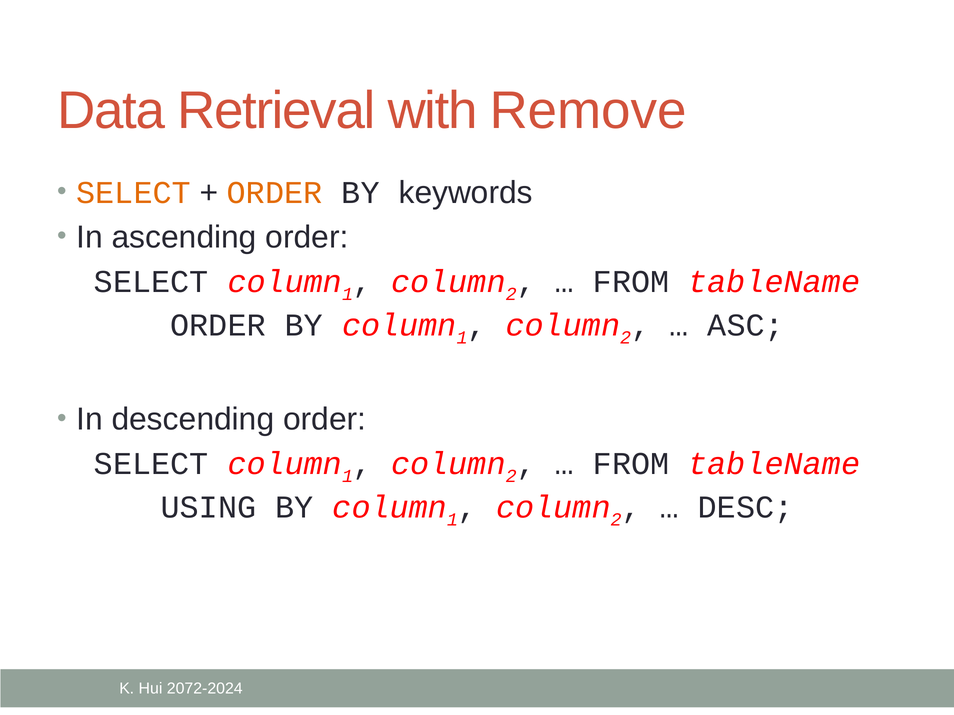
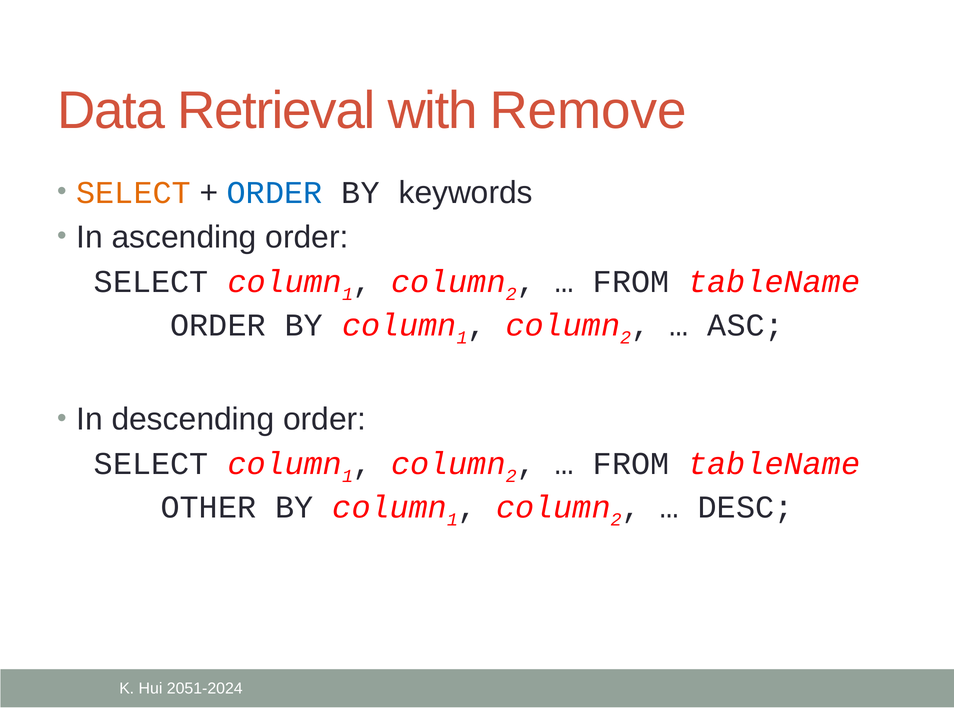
ORDER colour: orange -> blue (275, 193)
USING: USING -> OTHER (208, 508)
2072-2024: 2072-2024 -> 2051-2024 (205, 689)
